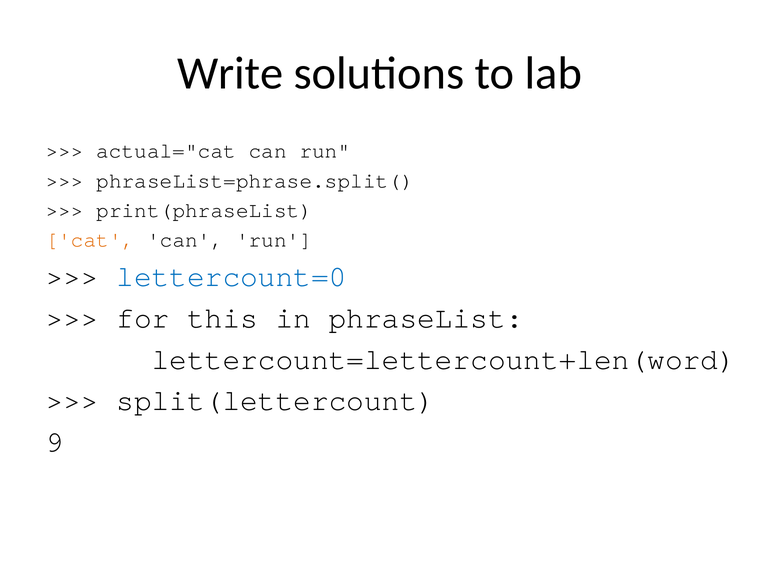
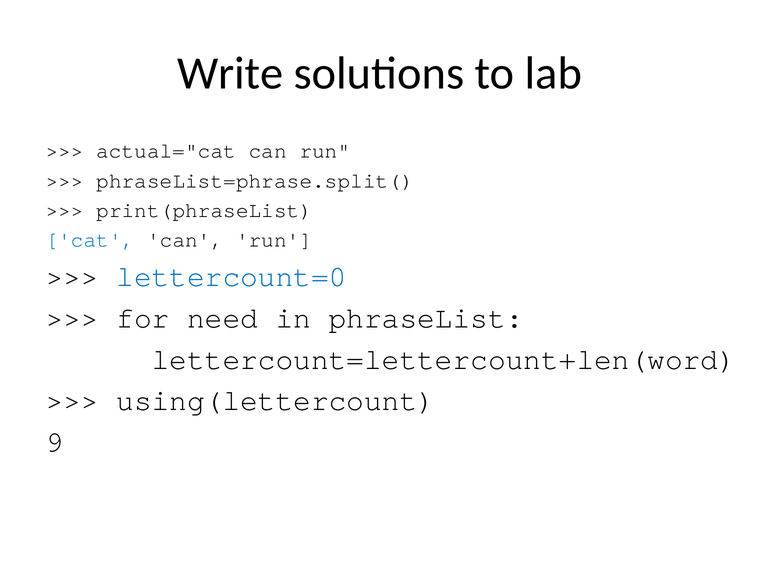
cat colour: orange -> blue (90, 240)
this: this -> need (223, 318)
split(lettercount: split(lettercount -> using(lettercount (276, 401)
